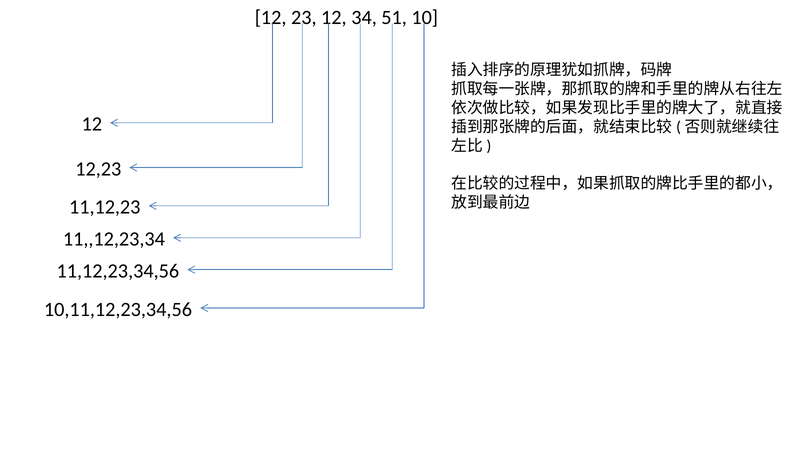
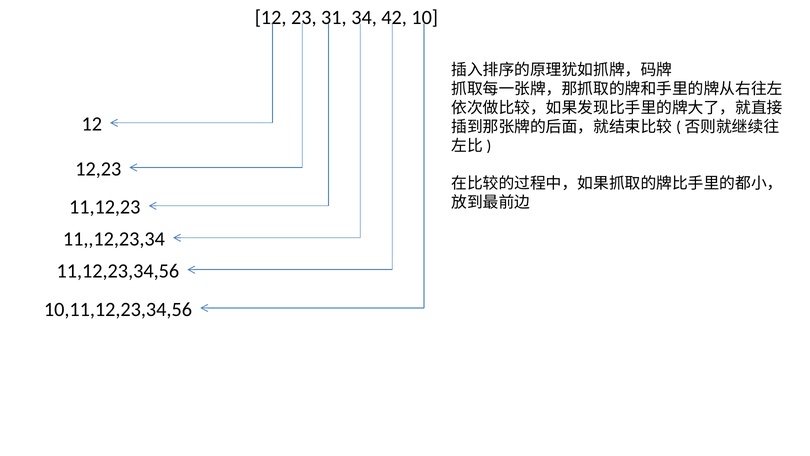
23 12: 12 -> 31 (334, 18)
51: 51 -> 42 (394, 18)
